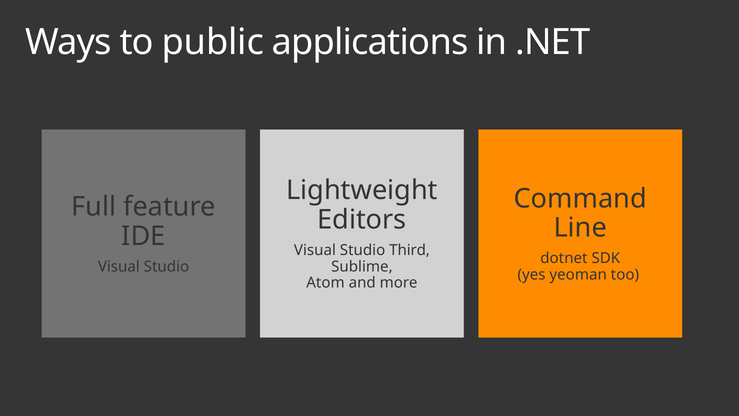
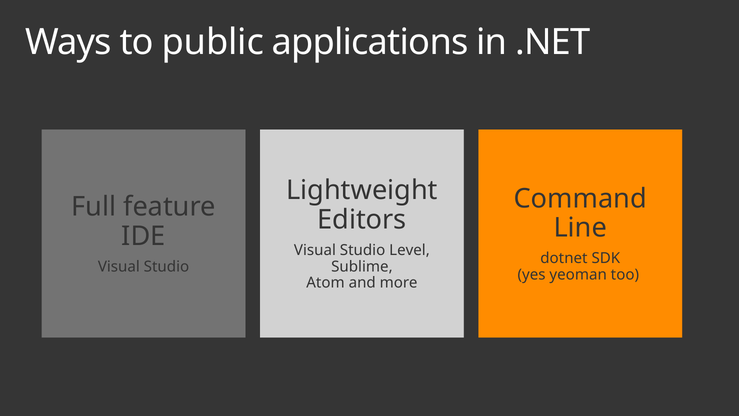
Third: Third -> Level (410, 250)
